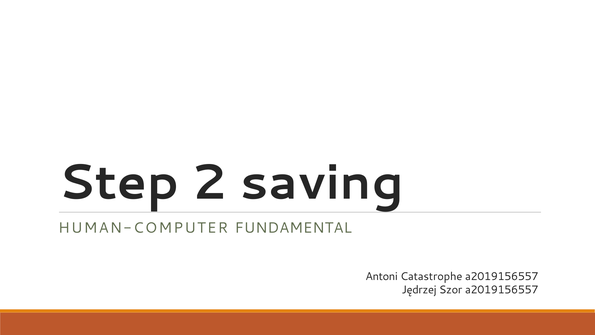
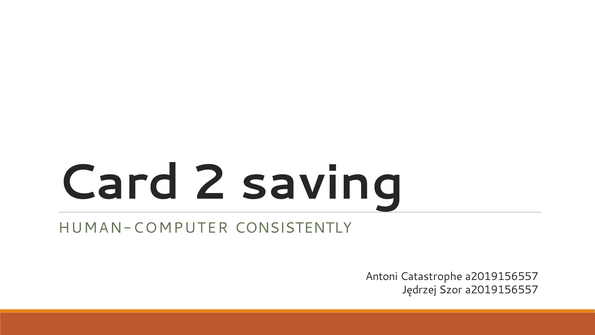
Step: Step -> Card (119, 182)
FUNDAMENTAL: FUNDAMENTAL -> CONSISTENTLY (293, 228)
